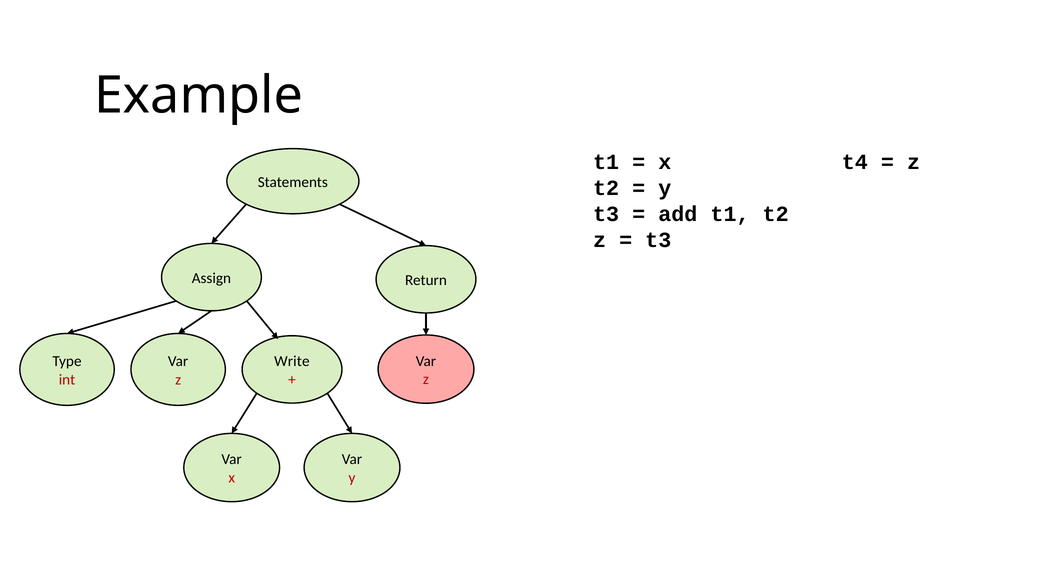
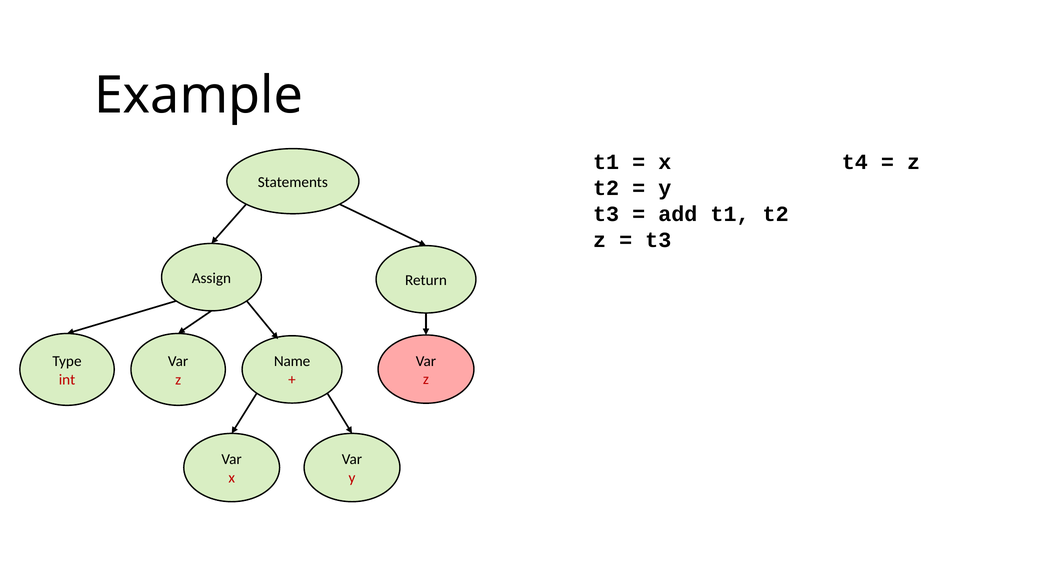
Write: Write -> Name (292, 362)
